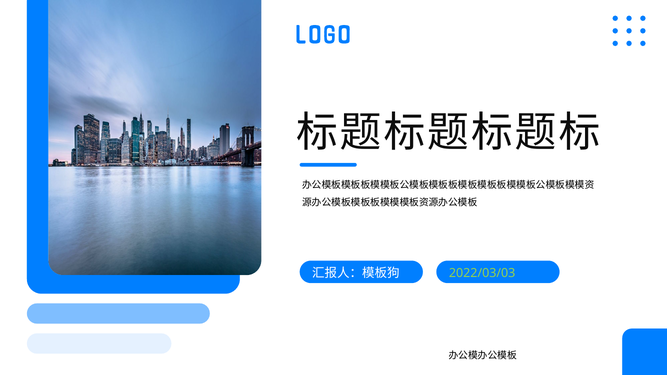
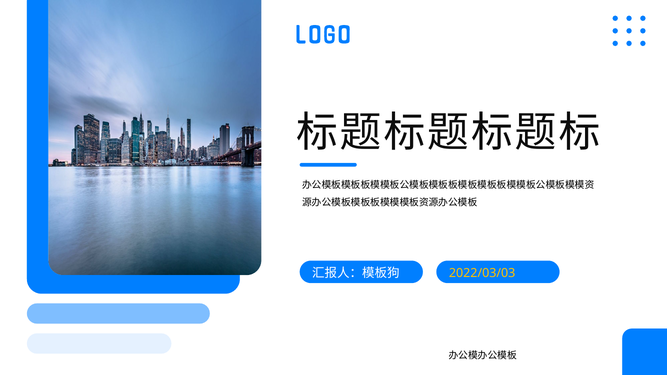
2022/03/03 colour: light green -> yellow (482, 273)
